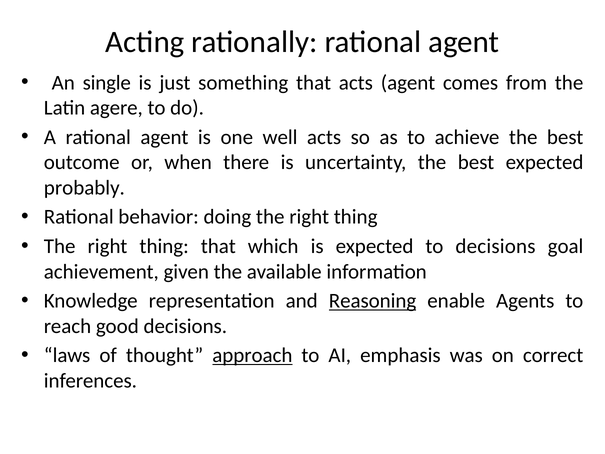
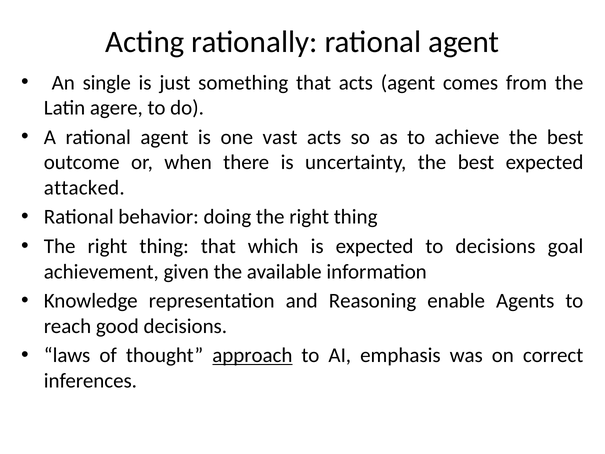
well: well -> vast (280, 137)
probably: probably -> attacked (84, 188)
Reasoning underline: present -> none (373, 301)
